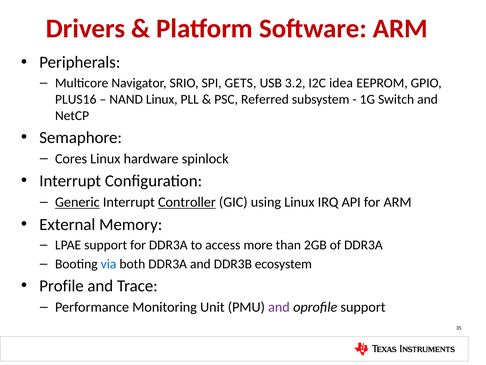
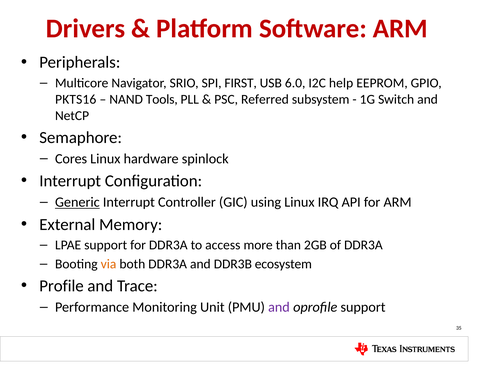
GETS: GETS -> FIRST (241, 83)
3.2: 3.2 -> 6.0 (295, 83)
idea: idea -> help (341, 83)
PLUS16: PLUS16 -> PKTS16 (76, 99)
NAND Linux: Linux -> Tools (162, 99)
Controller underline: present -> none (187, 202)
via colour: blue -> orange (109, 264)
